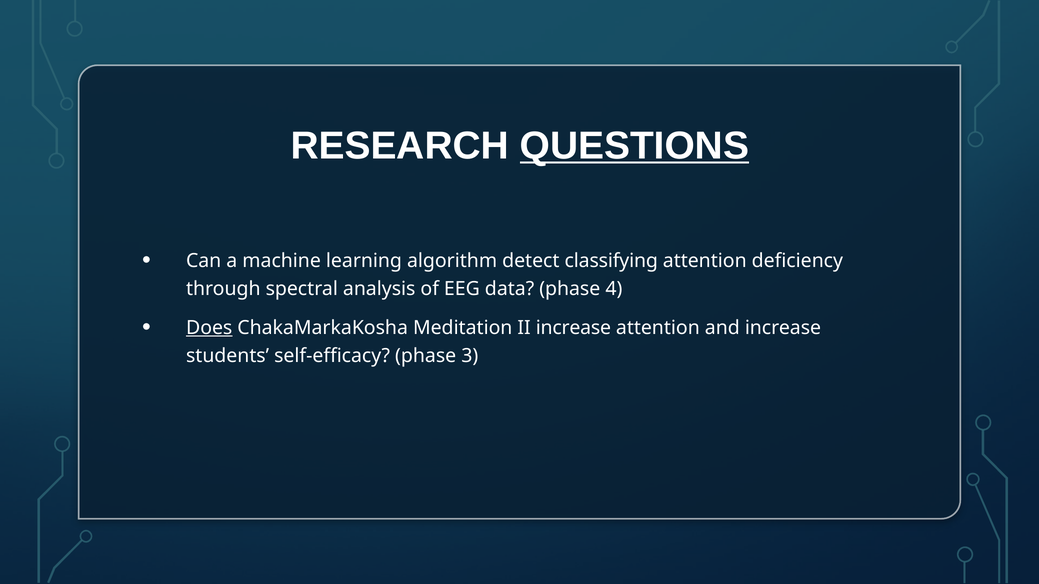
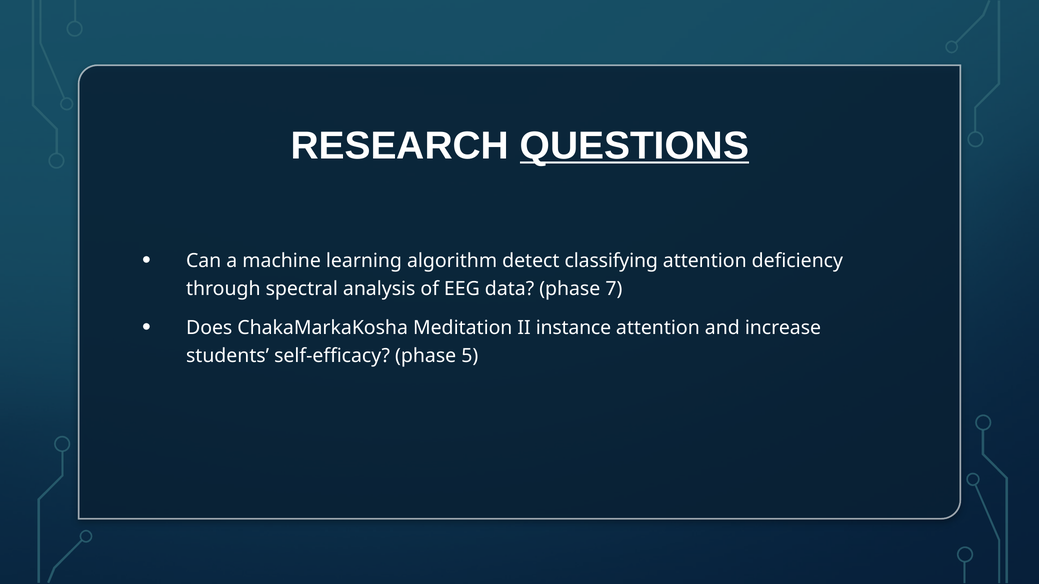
4: 4 -> 7 (614, 289)
Does underline: present -> none (209, 328)
II increase: increase -> instance (573, 328)
3: 3 -> 5 (470, 356)
